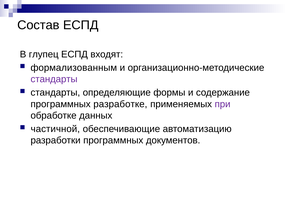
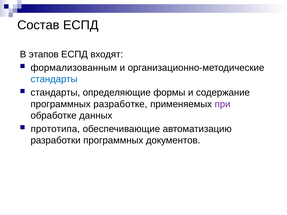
глупец: глупец -> этапов (44, 54)
стандарты colour: purple -> blue (54, 79)
частичной: частичной -> прототипа (55, 129)
